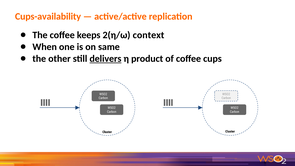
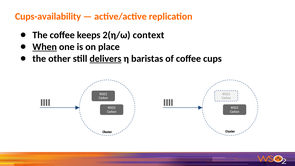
When underline: none -> present (45, 47)
same: same -> place (109, 47)
product: product -> baristas (147, 59)
